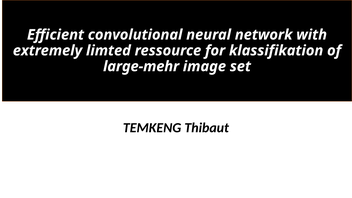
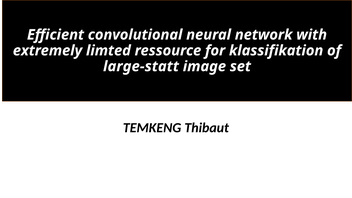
large-mehr: large-mehr -> large-statt (141, 66)
